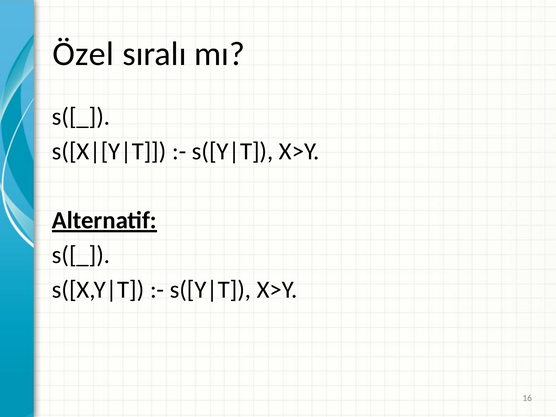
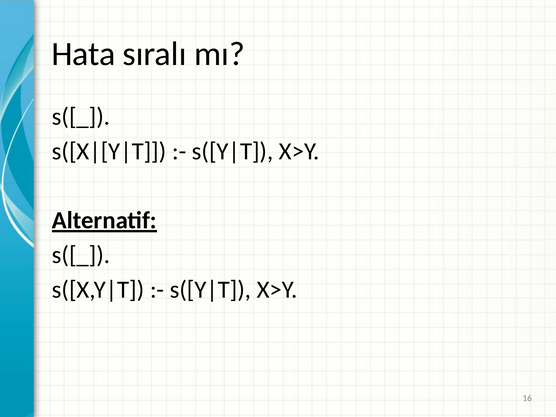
Özel: Özel -> Hata (83, 54)
